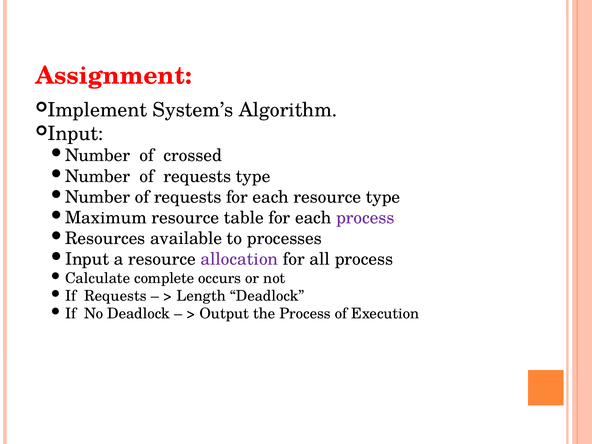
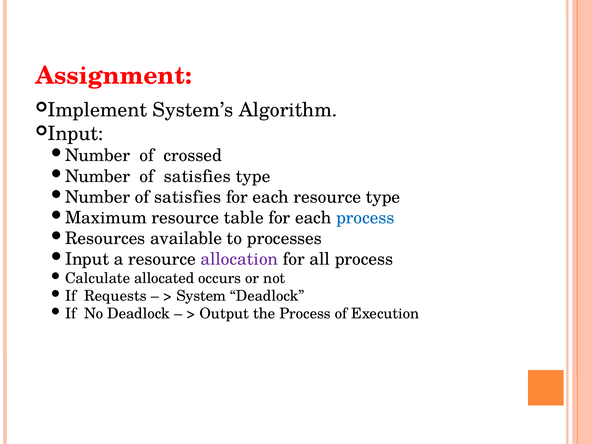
requests: requests -> satisfies (197, 176)
requests: requests -> satisfies (188, 197)
process colour: purple -> blue (365, 218)
complete: complete -> allocated (164, 278)
Length: Length -> System (201, 296)
